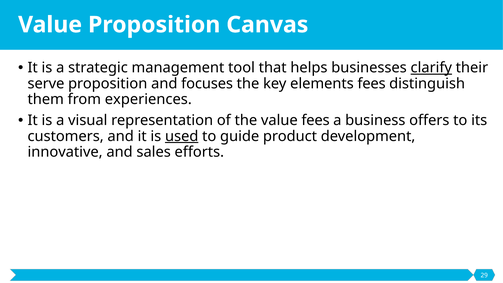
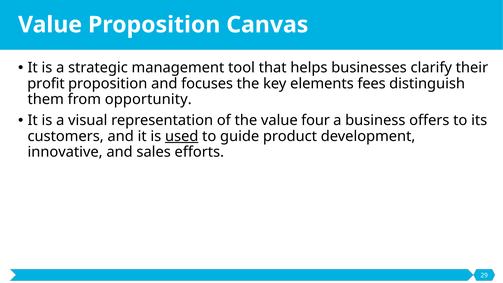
clarify underline: present -> none (431, 68)
serve: serve -> profit (46, 84)
experiences: experiences -> opportunity (148, 99)
value fees: fees -> four (316, 120)
